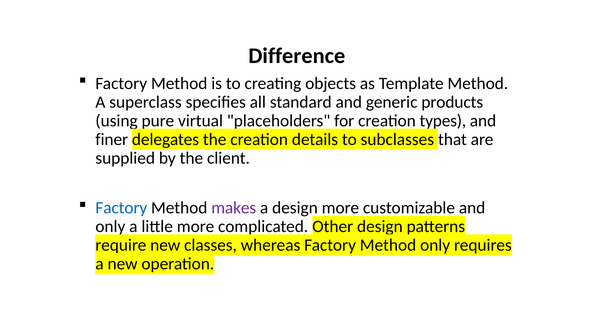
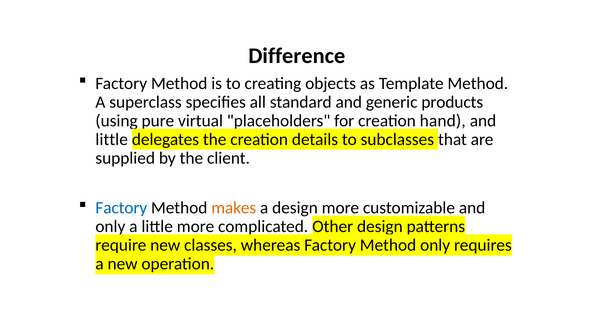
types: types -> hand (443, 121)
finer: finer -> little (112, 139)
makes colour: purple -> orange (234, 208)
